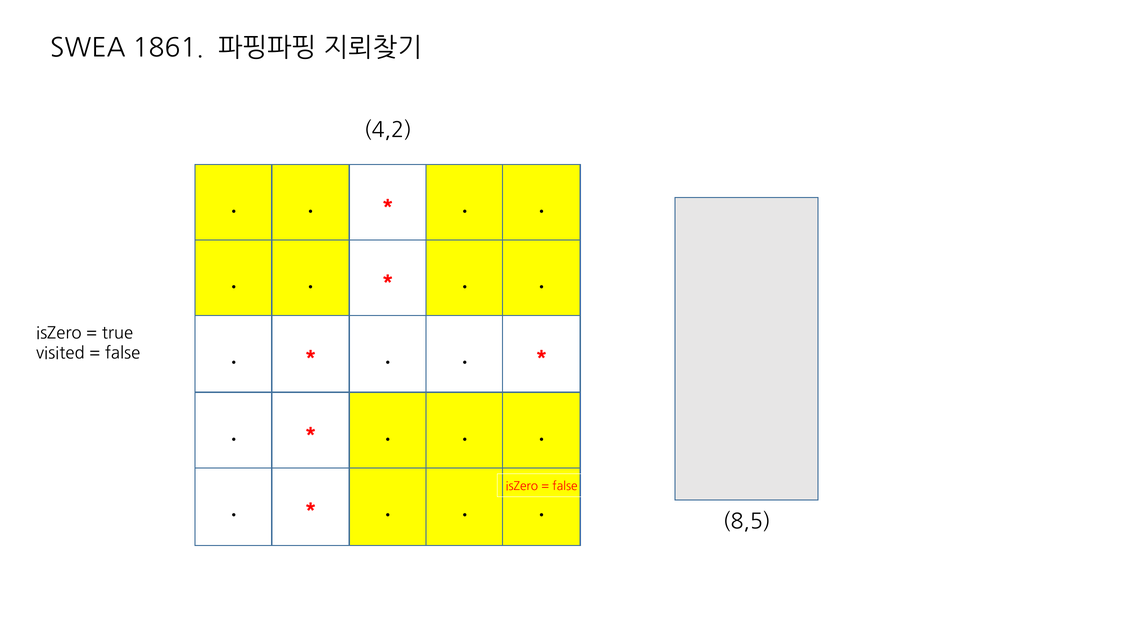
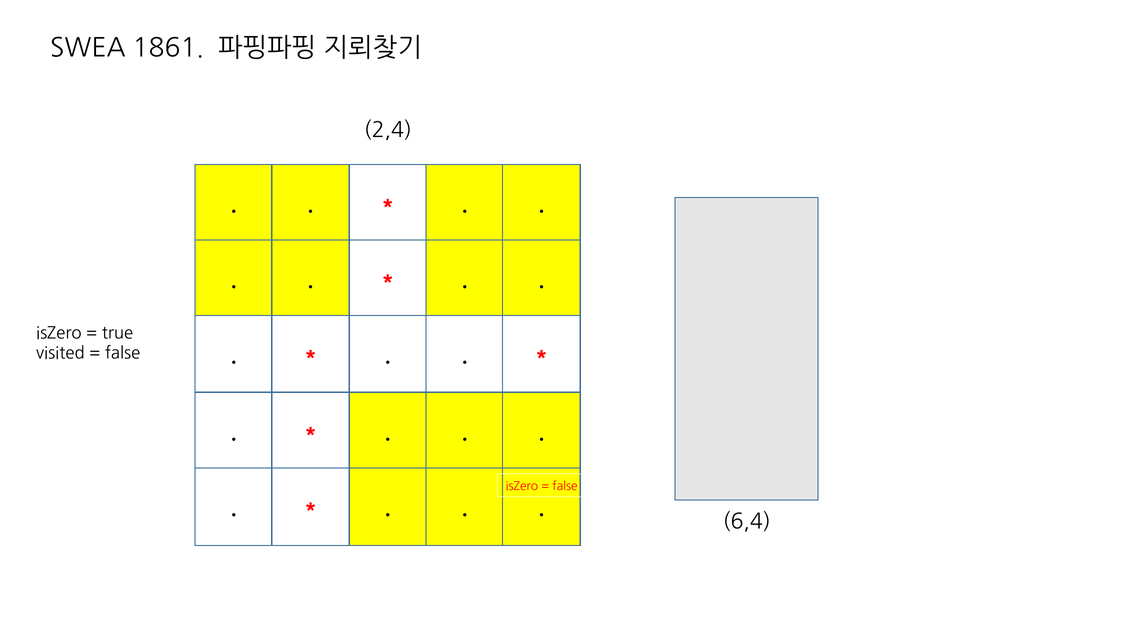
4,2: 4,2 -> 2,4 (388, 130)
8,5: 8,5 -> 6,4 (747, 522)
